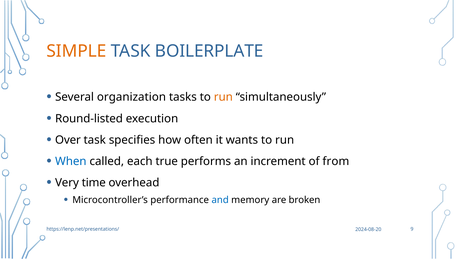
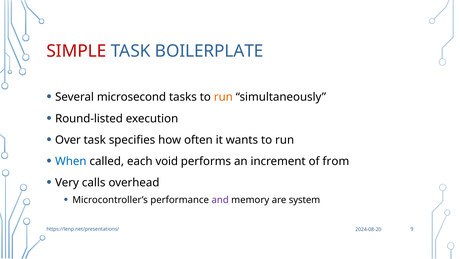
SIMPLE colour: orange -> red (77, 51)
organization: organization -> microsecond (132, 97)
true: true -> void (167, 161)
time: time -> calls (94, 182)
and colour: blue -> purple (220, 200)
broken: broken -> system (304, 200)
